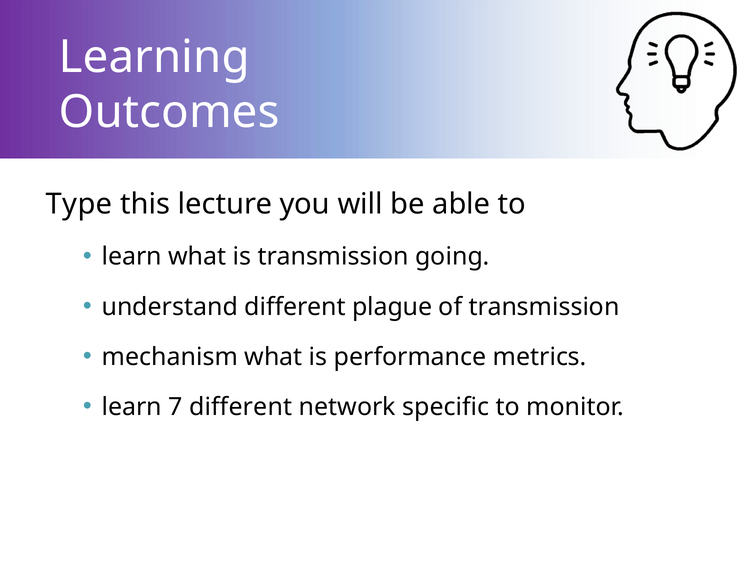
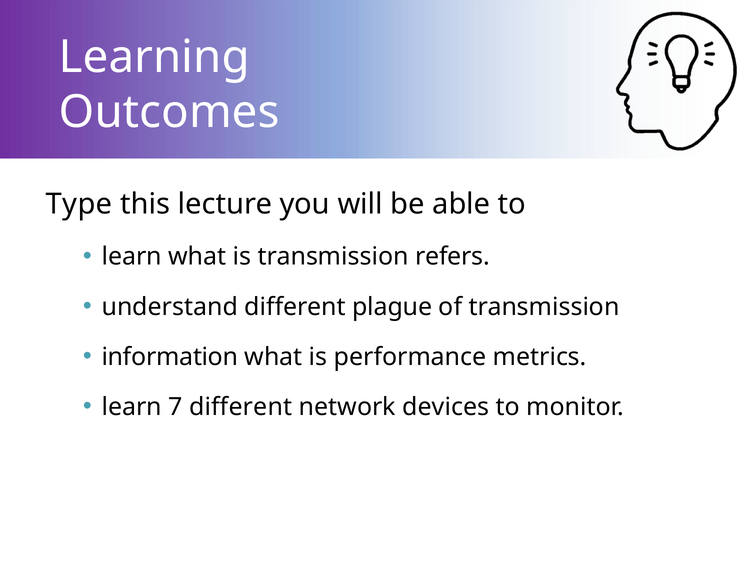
going: going -> refers (452, 257)
mechanism: mechanism -> information (170, 357)
specific: specific -> devices (446, 407)
